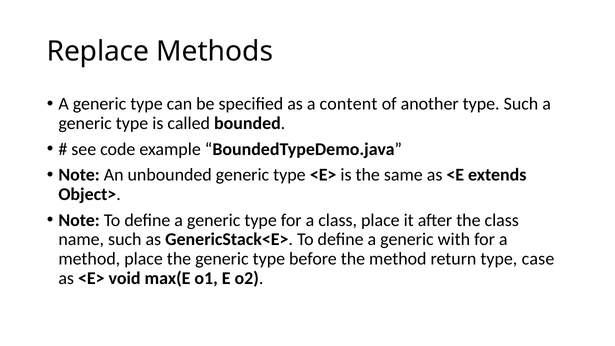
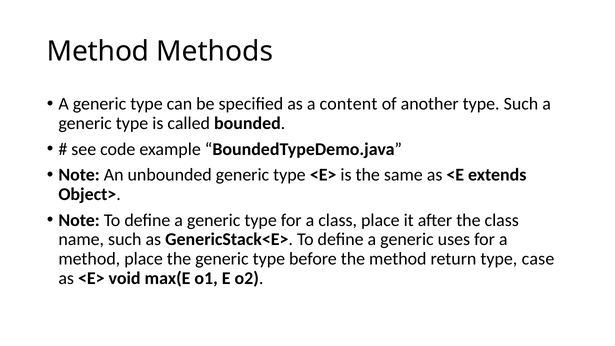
Replace: Replace -> Method (98, 52)
with: with -> uses (454, 239)
